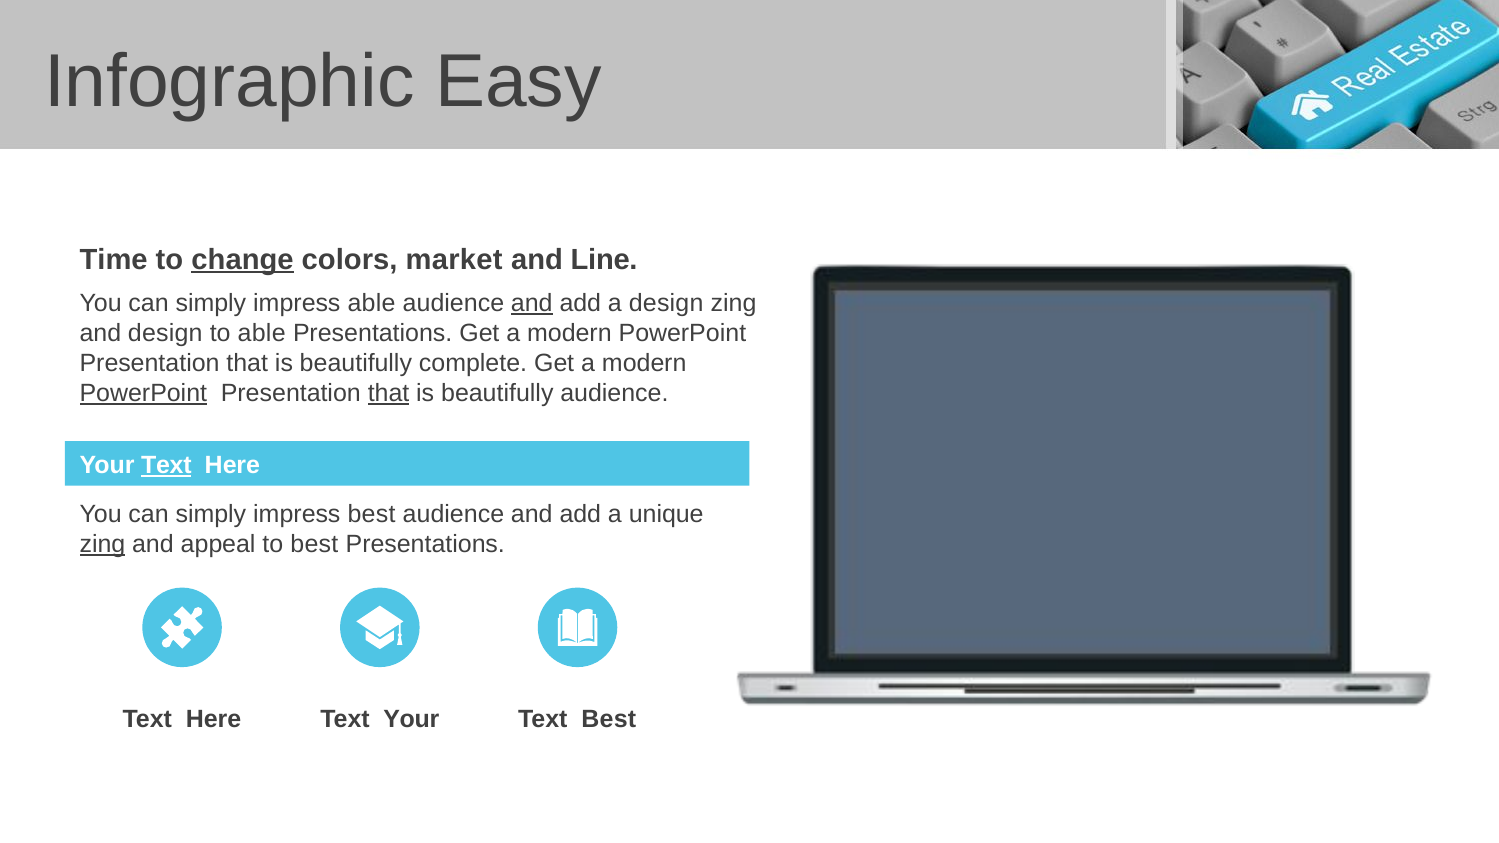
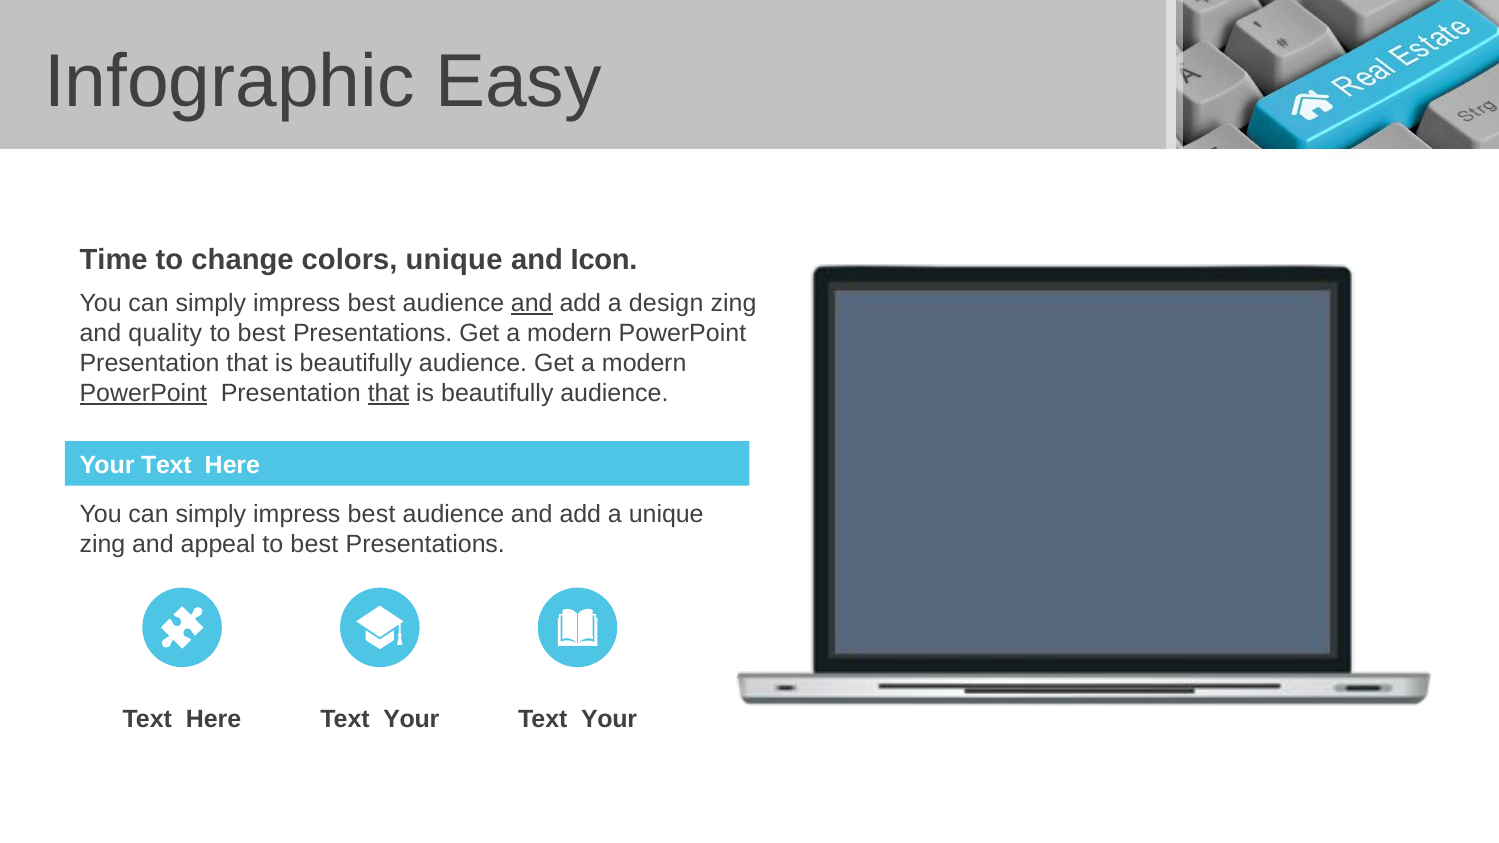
change underline: present -> none (243, 260)
colors market: market -> unique (454, 260)
Line: Line -> Icon (604, 260)
able: able -> best (372, 303)
and design: design -> quality (165, 333)
able: able -> best (262, 333)
complete: complete -> audience (473, 363)
Text underline: present -> none (166, 465)
zing underline: present -> none (102, 545)
Best: Best -> Your (609, 720)
